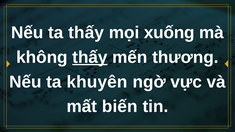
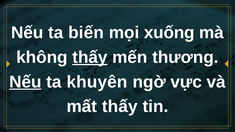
ta thấy: thấy -> biến (86, 33)
Nếu underline: none -> present (25, 82)
mất biến: biến -> thấy (120, 107)
